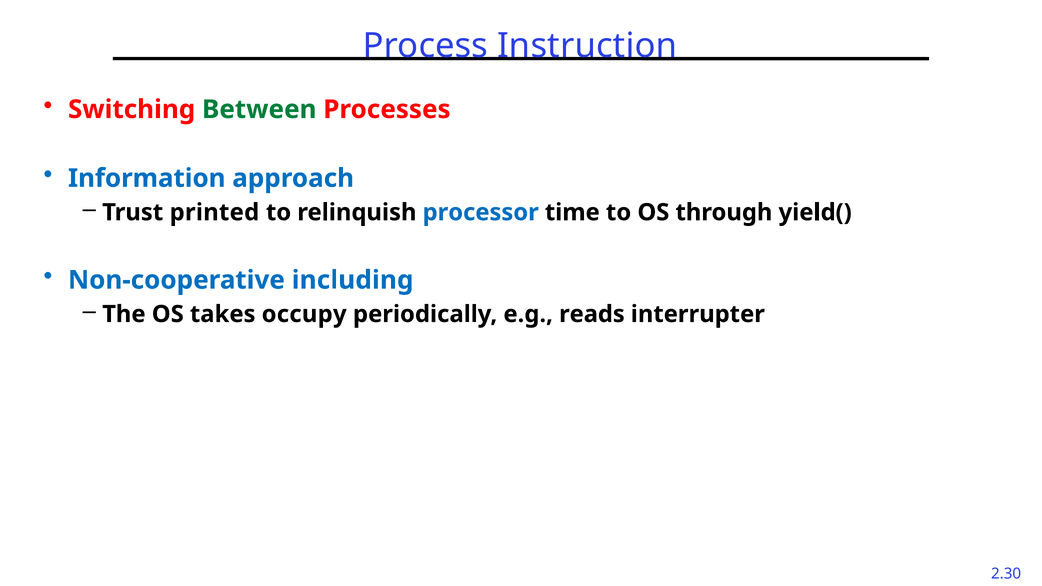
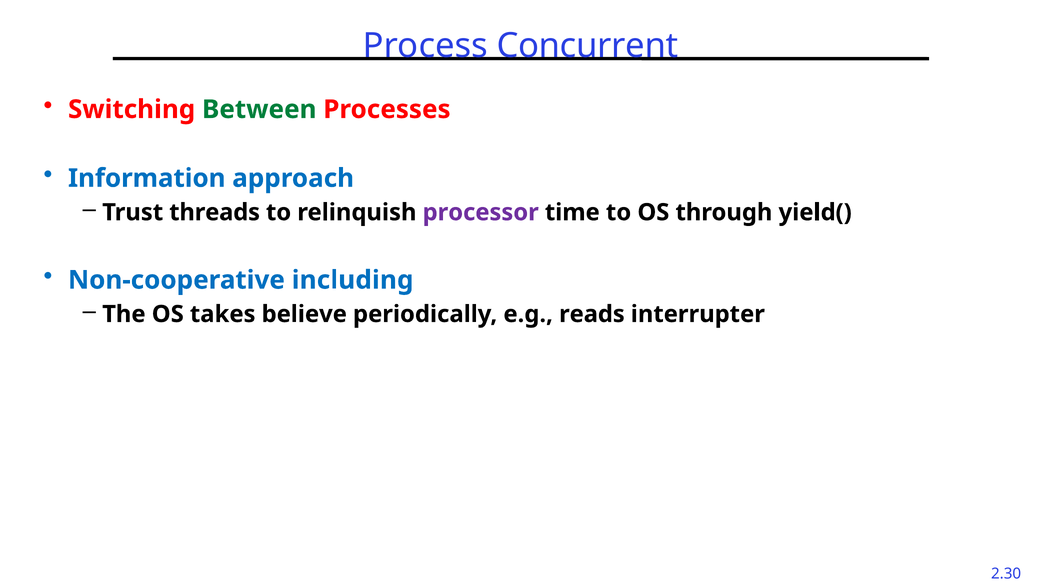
Instruction: Instruction -> Concurrent (587, 46)
printed: printed -> threads (215, 212)
processor colour: blue -> purple (481, 212)
occupy: occupy -> believe (304, 314)
